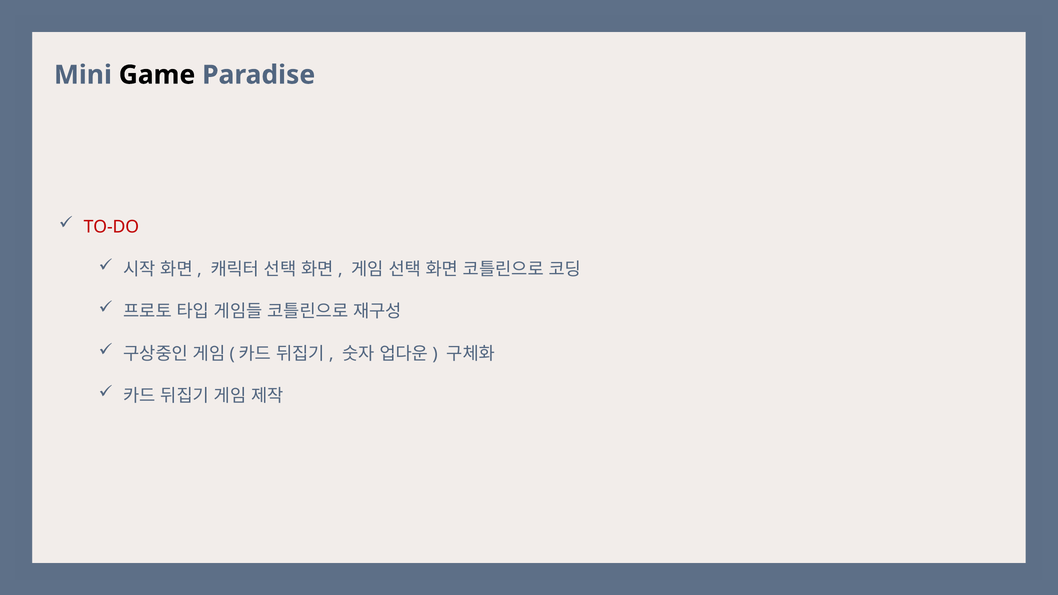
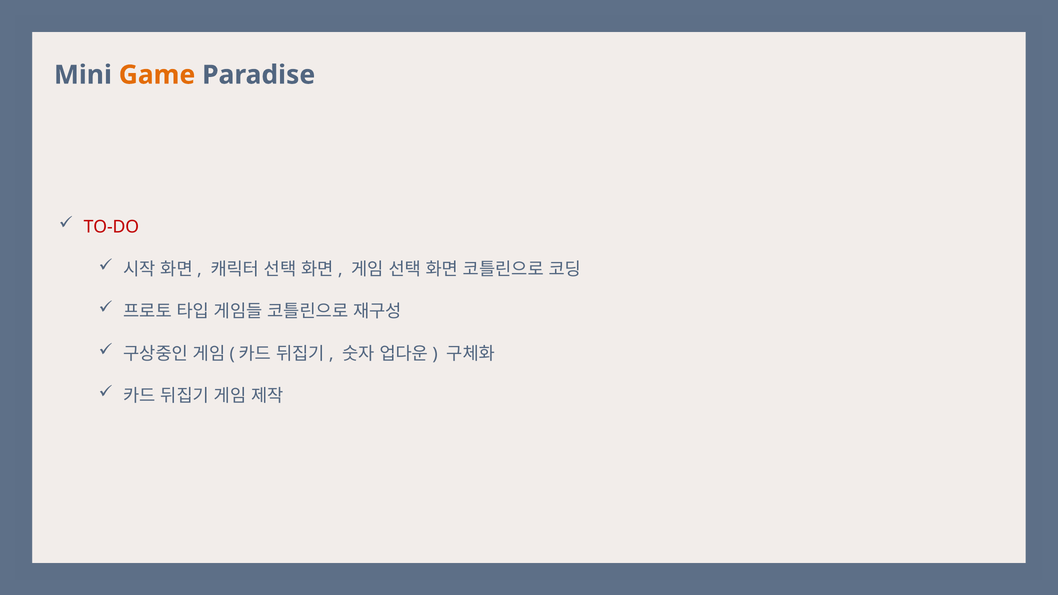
Game colour: black -> orange (157, 75)
